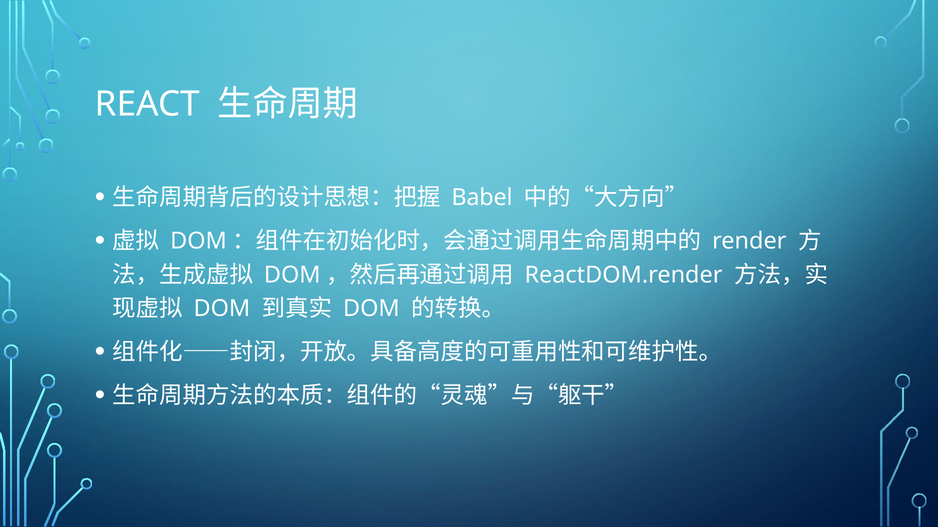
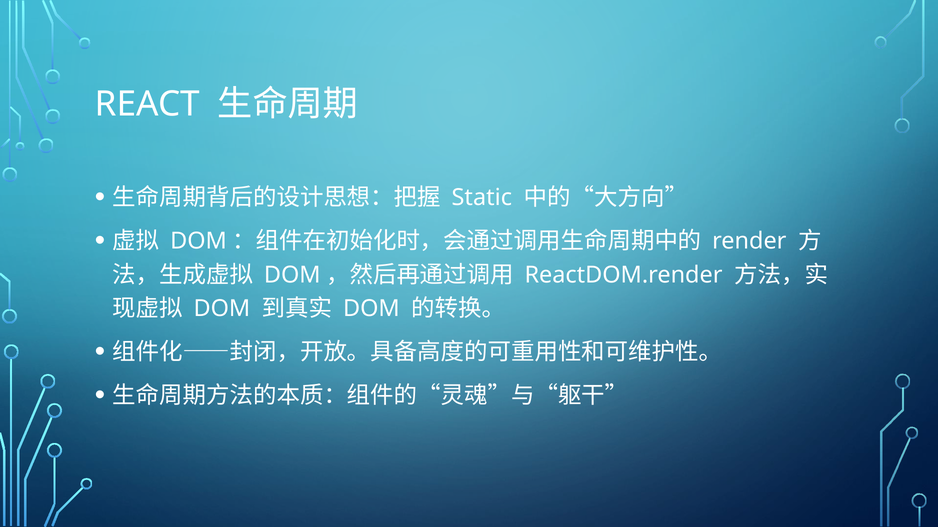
Babel: Babel -> Static (482, 198)
